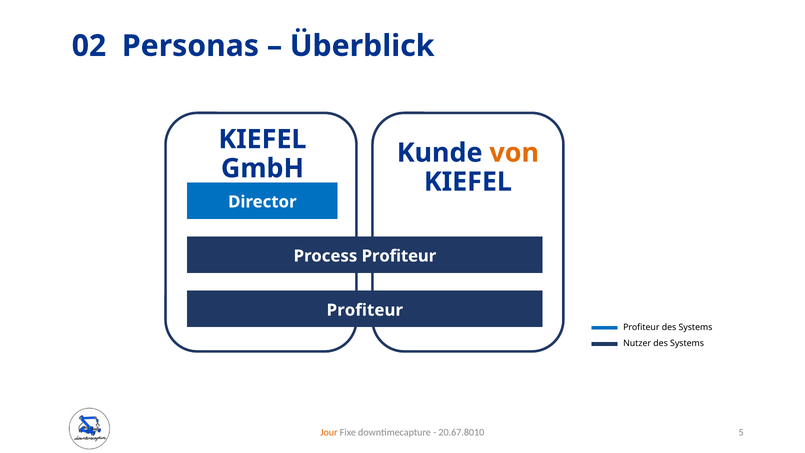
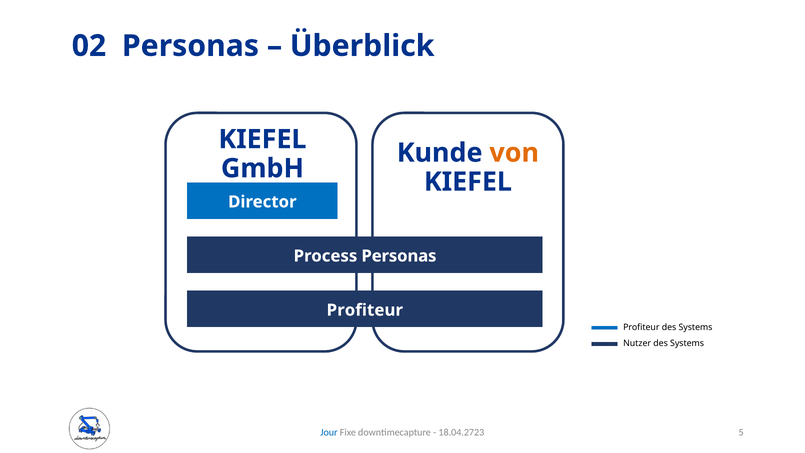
Process Profiteur: Profiteur -> Personas (399, 256)
Jour colour: orange -> blue (329, 432)
20.67.8010: 20.67.8010 -> 18.04.2723 (461, 432)
